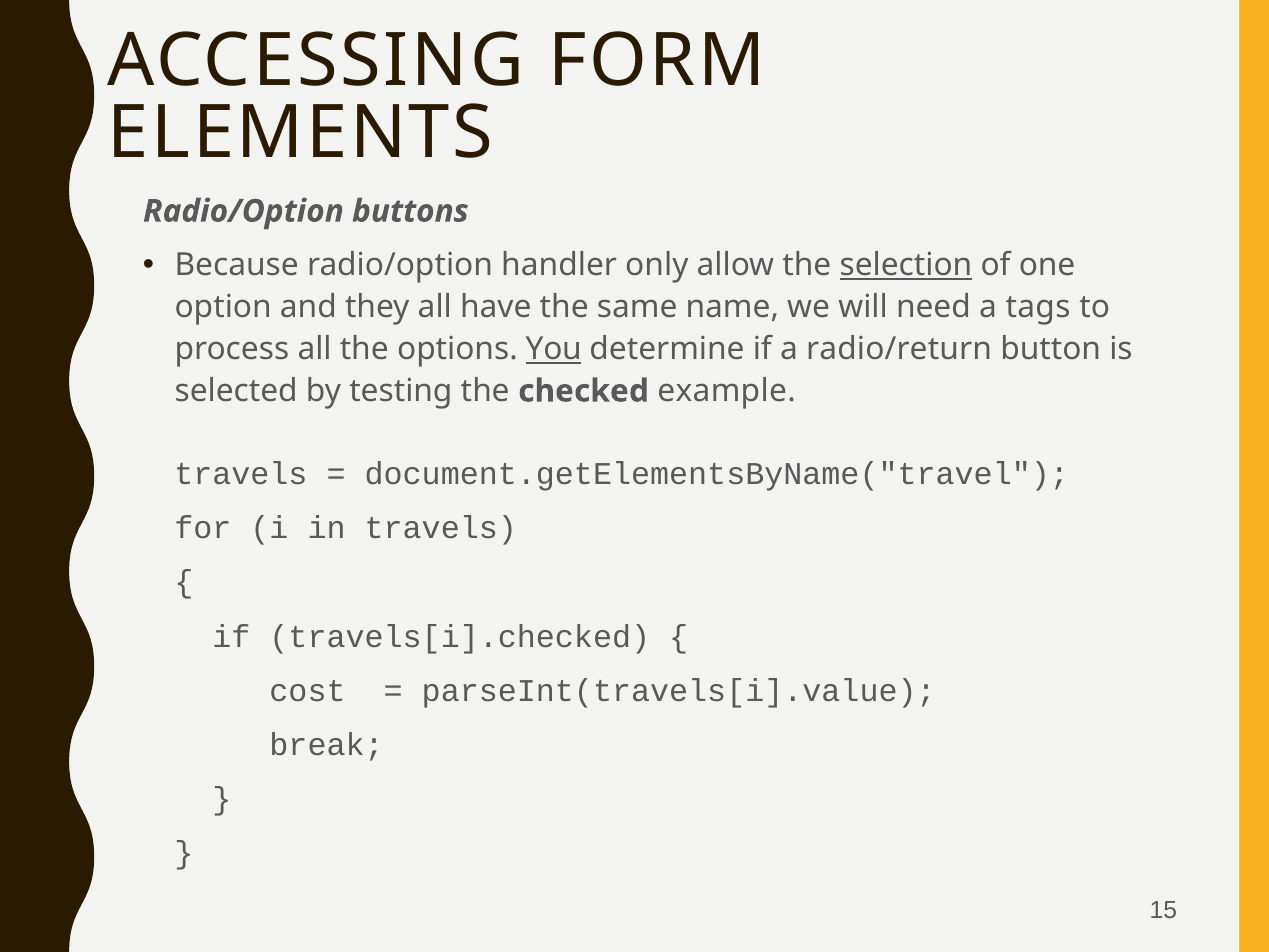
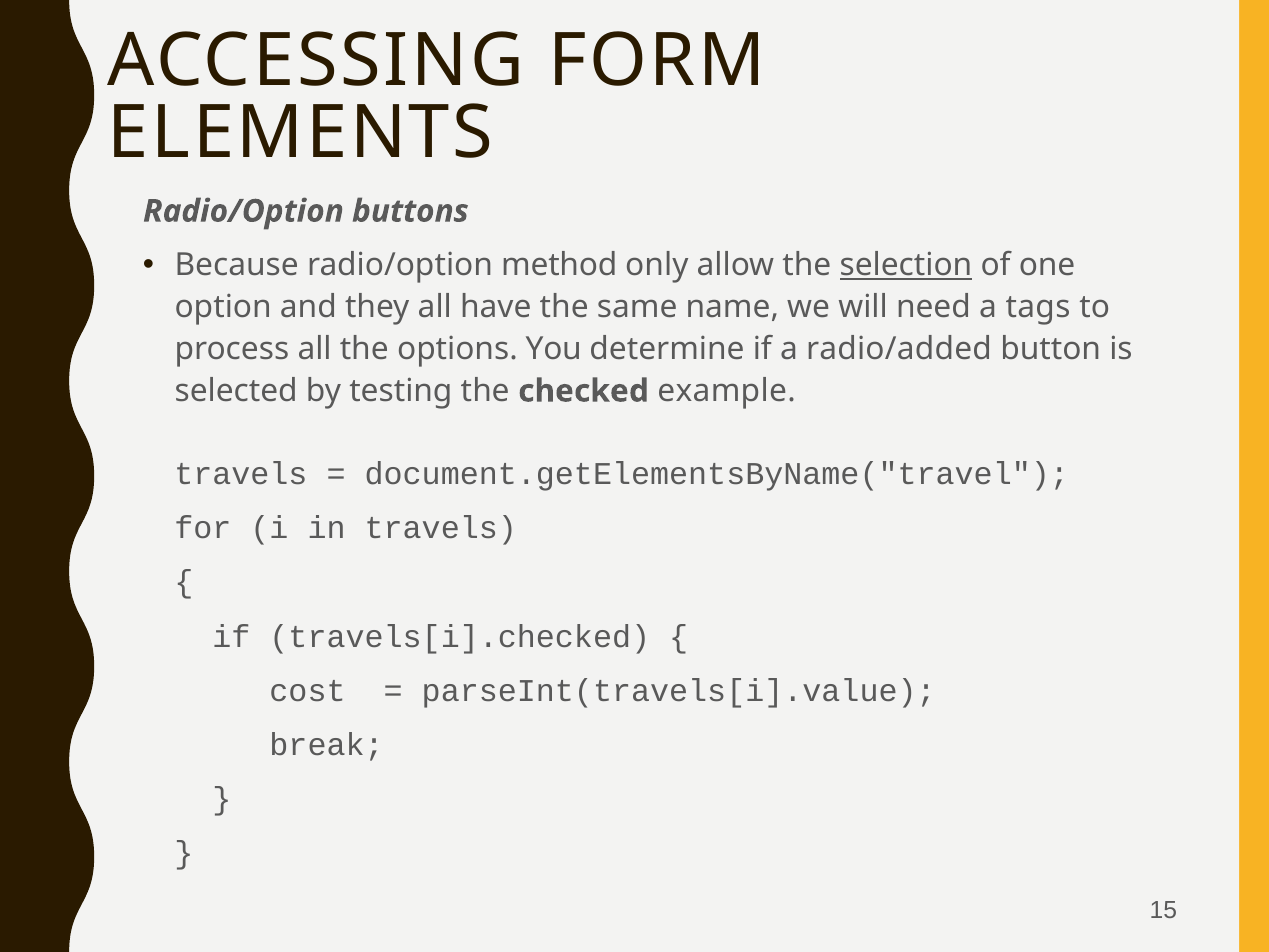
handler: handler -> method (559, 265)
You underline: present -> none (554, 349)
radio/return: radio/return -> radio/added (899, 349)
